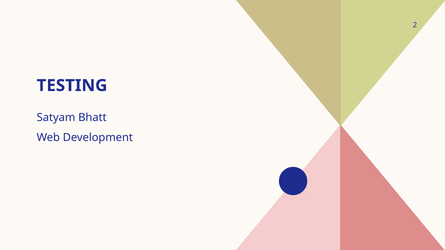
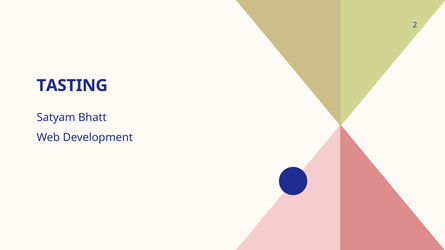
TESTING: TESTING -> TASTING (72, 86)
